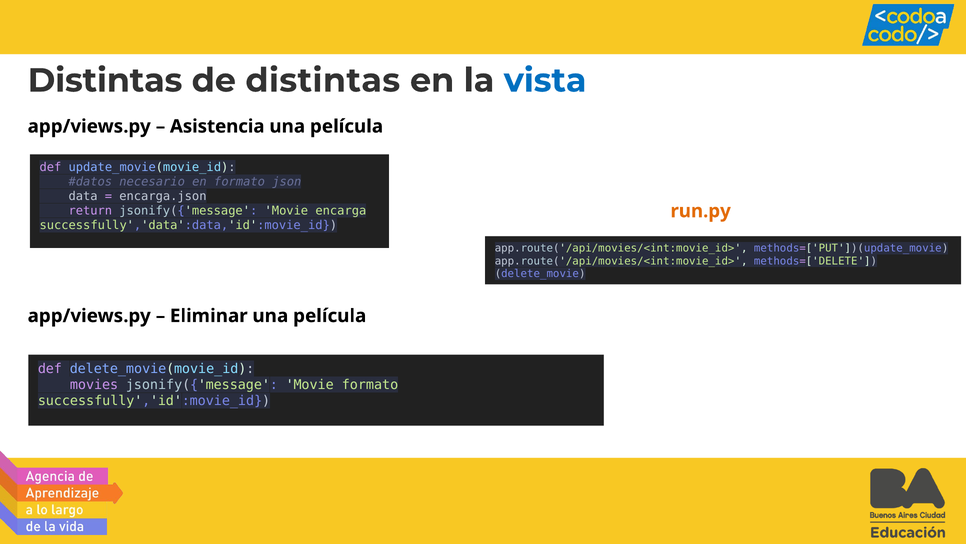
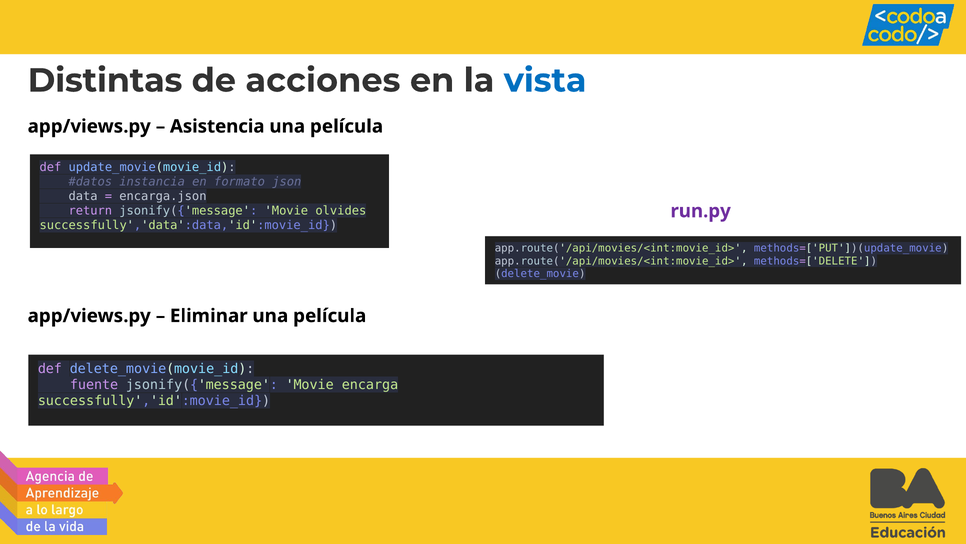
de distintas: distintas -> acciones (323, 80)
necesario: necesario -> instancia (152, 182)
encarga: encarga -> olvides (341, 211)
run.py colour: orange -> purple (701, 211)
movies: movies -> fuente (94, 384)
Movie formato: formato -> encarga (370, 384)
